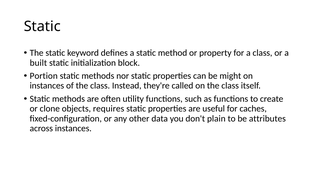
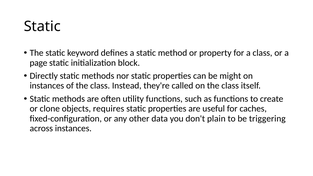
built: built -> page (38, 63)
Portion: Portion -> Directly (44, 76)
attributes: attributes -> triggering (267, 119)
